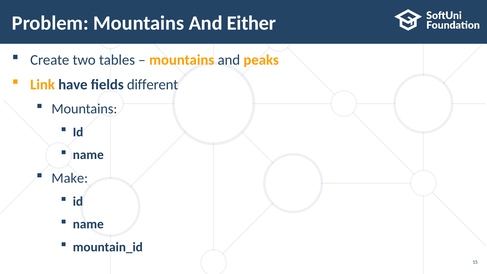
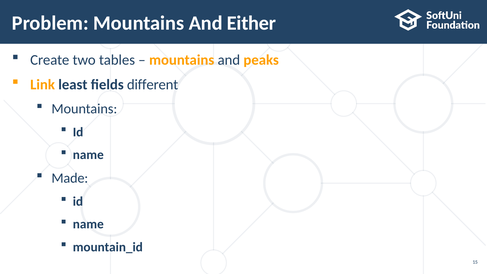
have: have -> least (73, 85)
Make: Make -> Made (70, 178)
